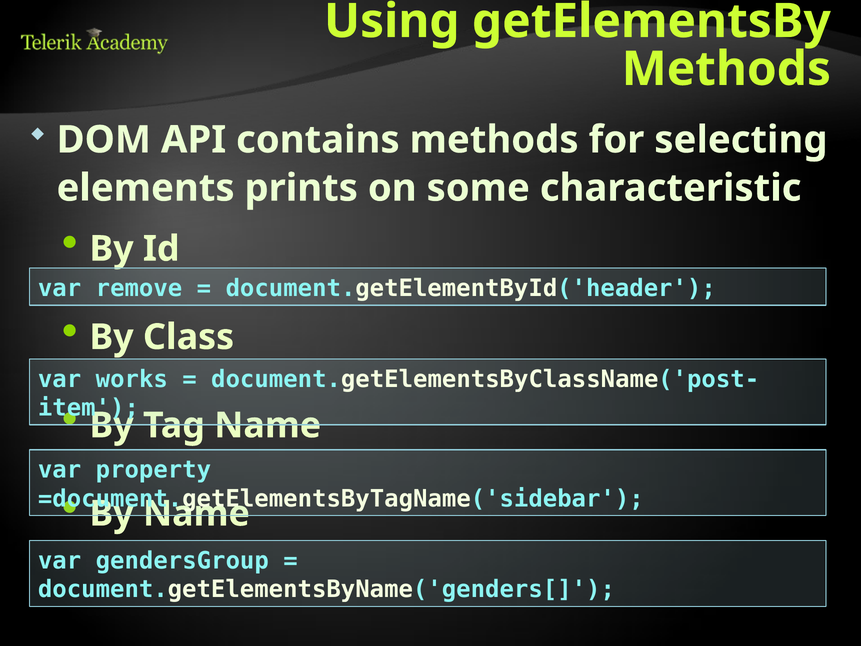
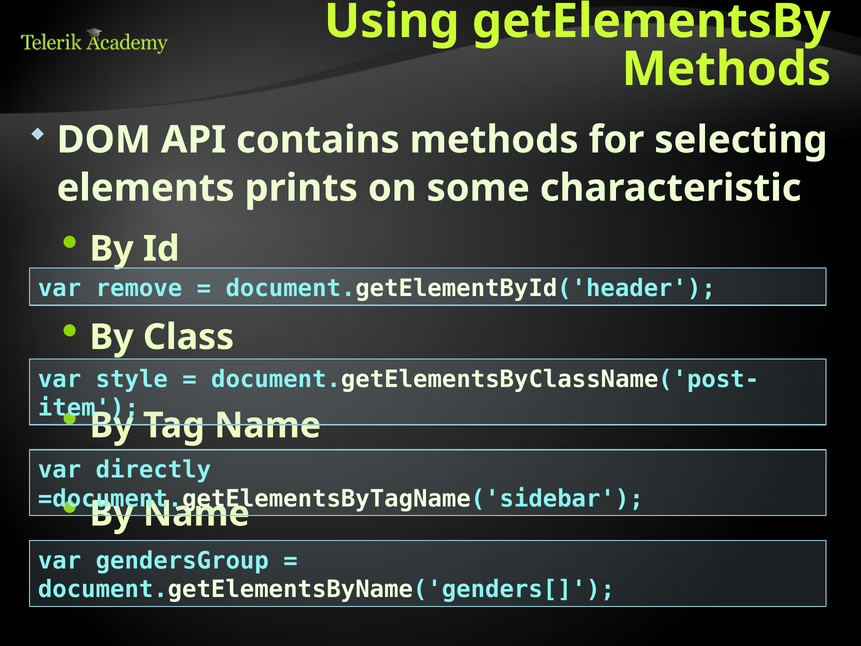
works: works -> style (132, 379)
property: property -> directly (153, 470)
